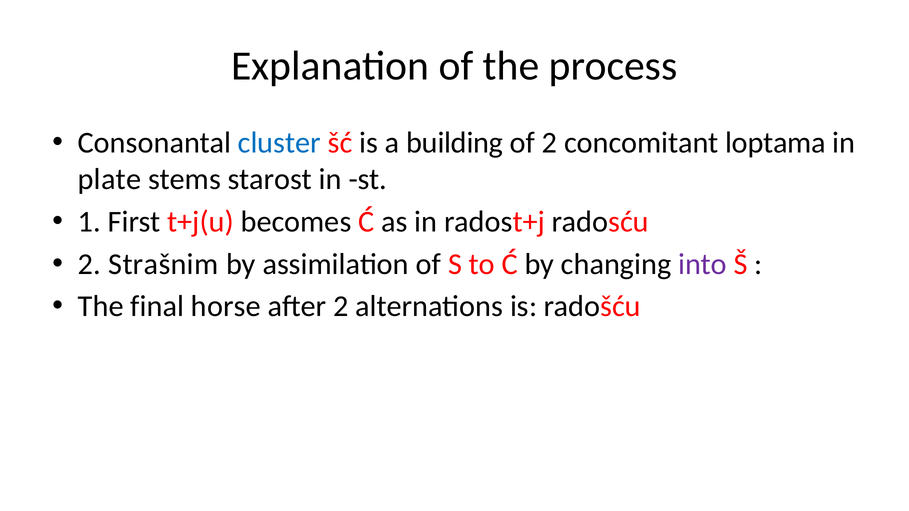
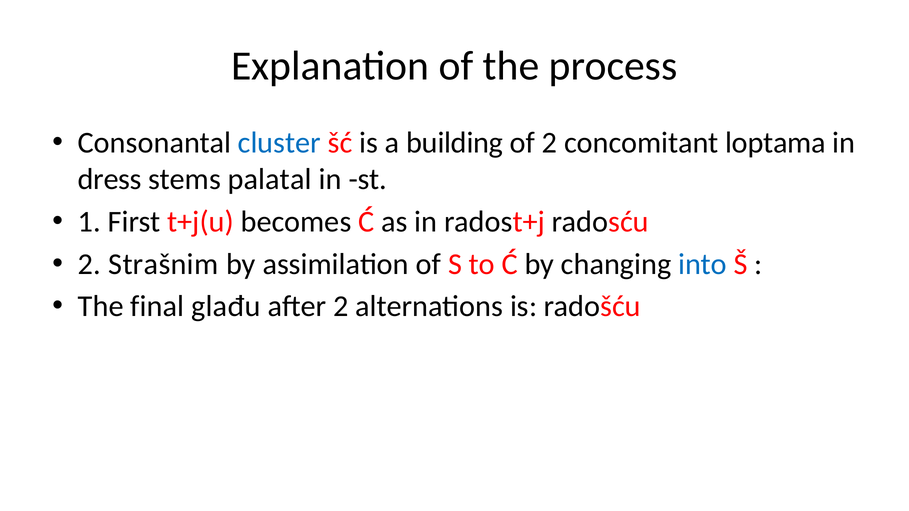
plate: plate -> dress (110, 179)
starost: starost -> palatal (270, 179)
into colour: purple -> blue (703, 264)
horse: horse -> glađu (226, 307)
